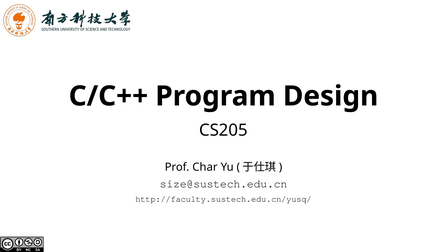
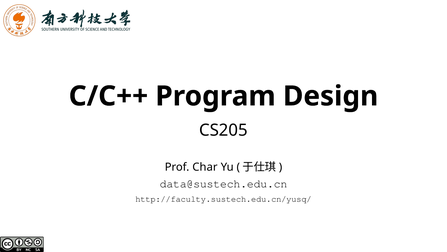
size@sustech.edu.cn: size@sustech.edu.cn -> data@sustech.edu.cn (224, 183)
